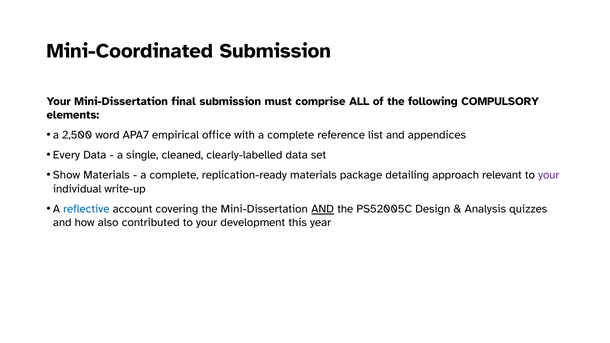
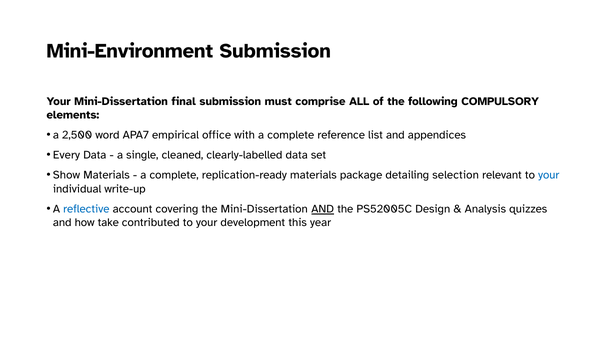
Mini-Coordinated: Mini-Coordinated -> Mini-Environment (130, 51)
approach: approach -> selection (456, 175)
your colour: purple -> blue (549, 175)
also: also -> take (108, 223)
